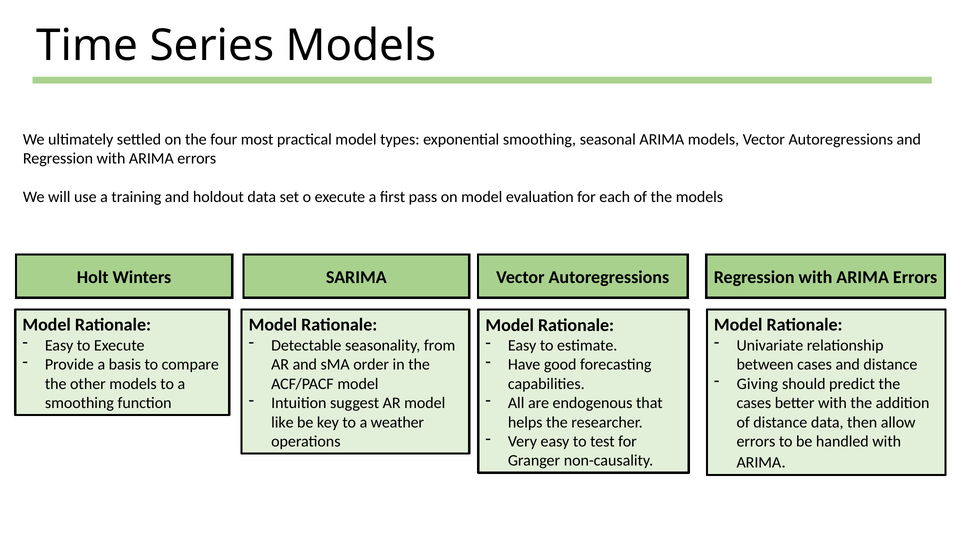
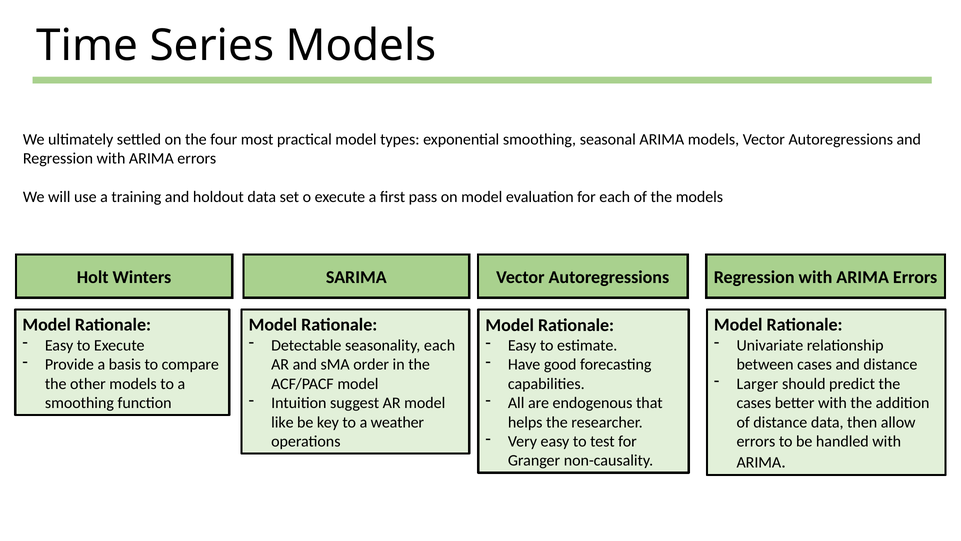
seasonality from: from -> each (440, 345)
Giving: Giving -> Larger (757, 383)
